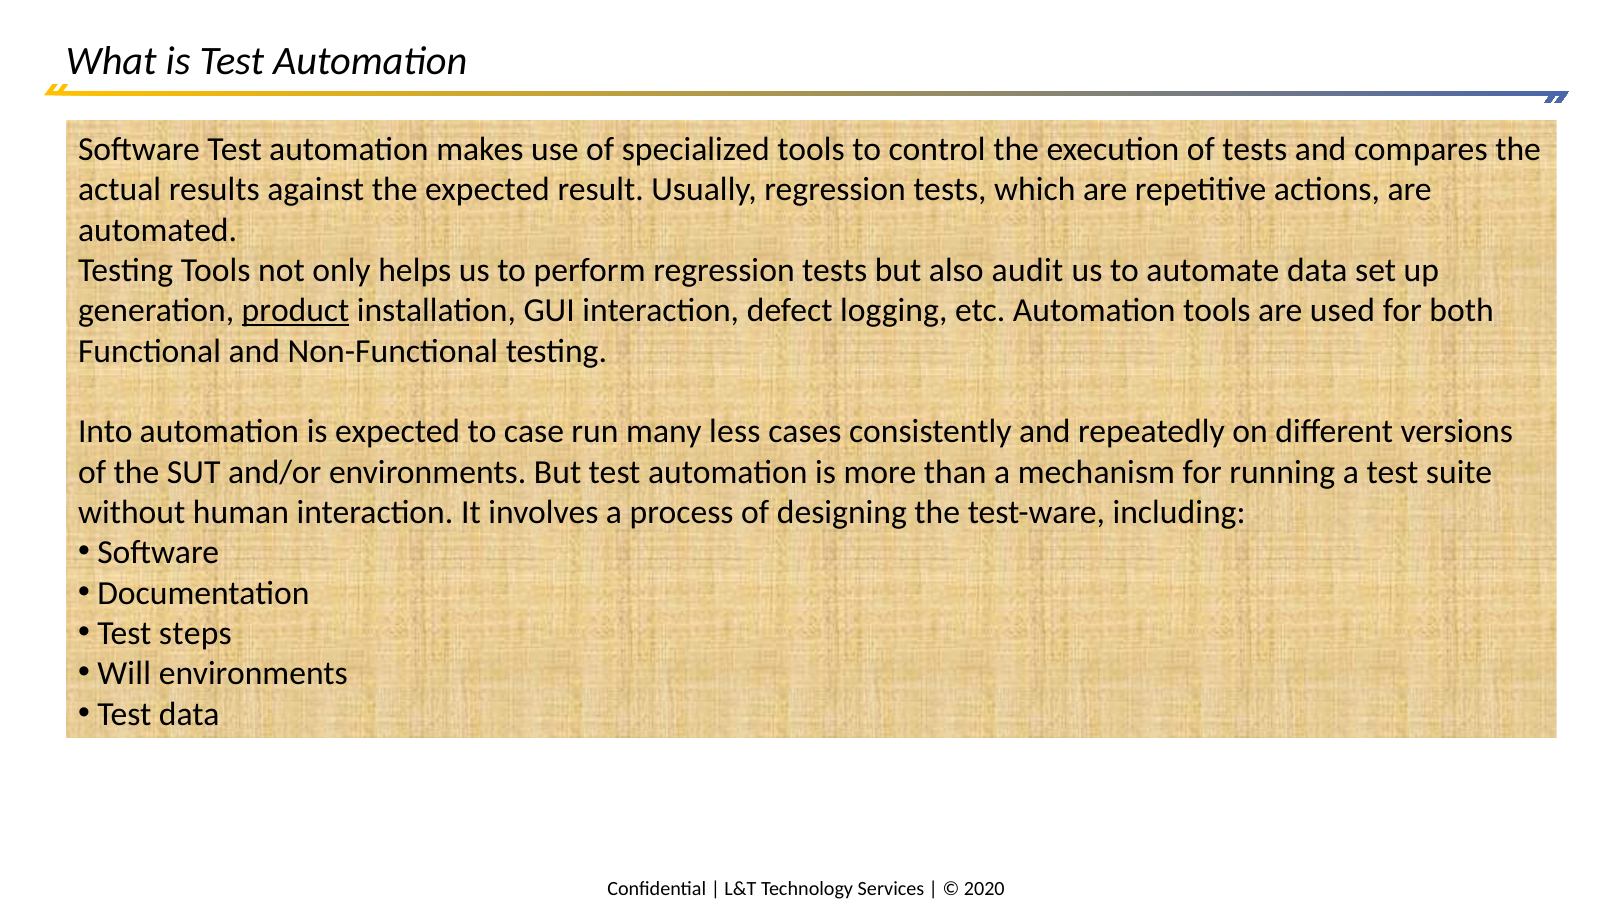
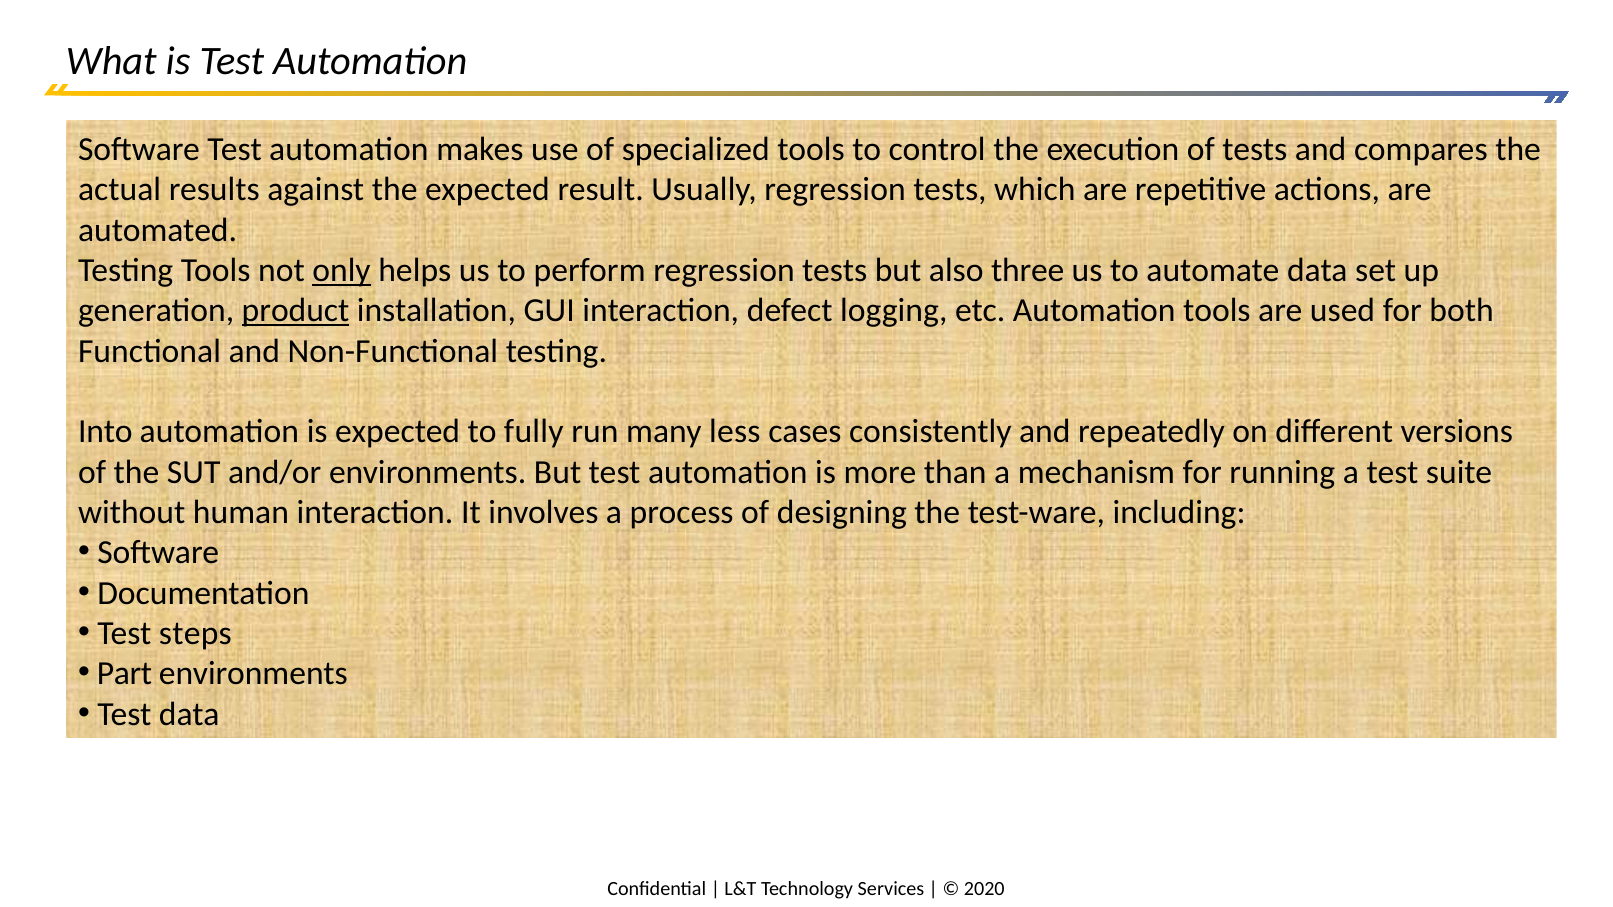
only underline: none -> present (342, 270)
audit: audit -> three (1028, 270)
case: case -> fully (534, 432)
Will: Will -> Part (125, 674)
